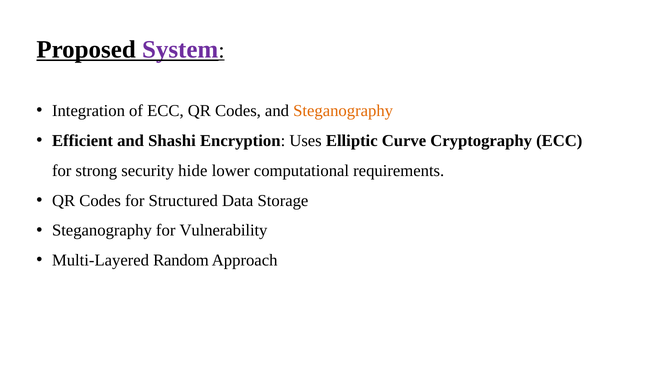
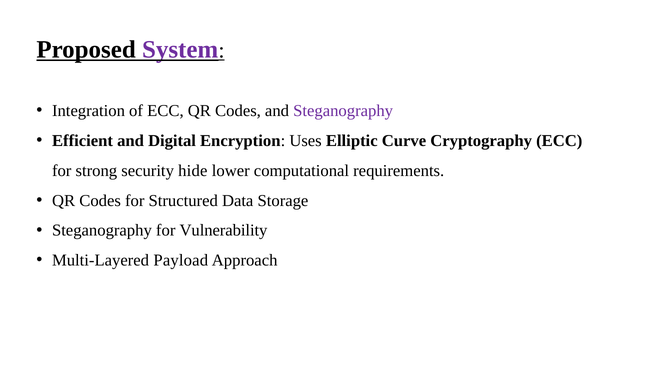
Steganography colour: orange -> purple (343, 111)
Shashi: Shashi -> Digital (172, 141)
Random: Random -> Payload (181, 261)
